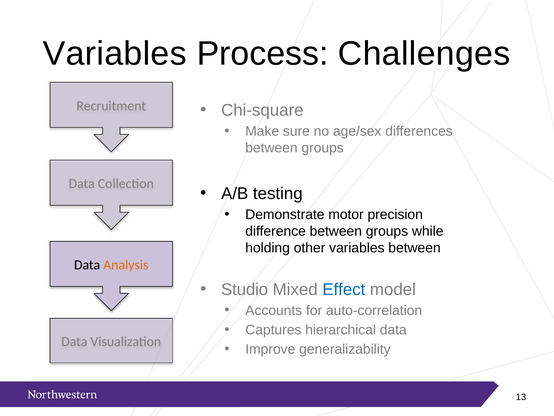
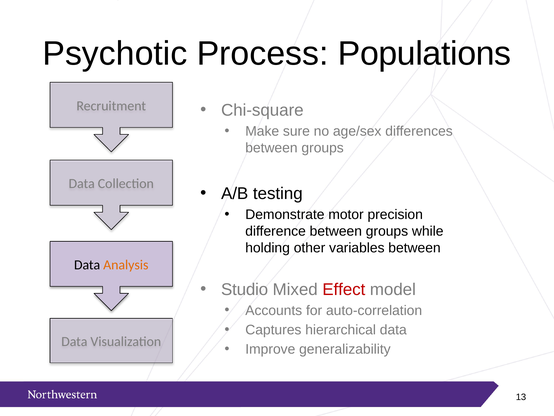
Variables: Variables -> Psychotic (115, 54)
Challenges: Challenges -> Populations (425, 54)
Effect colour: blue -> red (344, 289)
